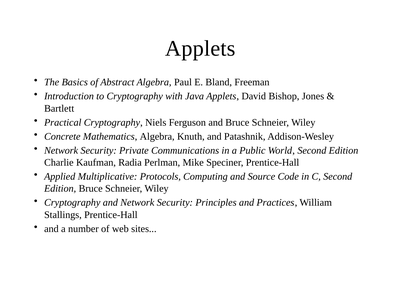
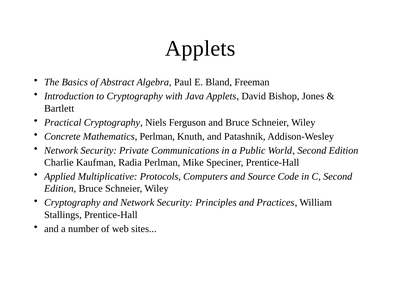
Mathematics Algebra: Algebra -> Perlman (157, 136)
Computing: Computing -> Computers (205, 176)
